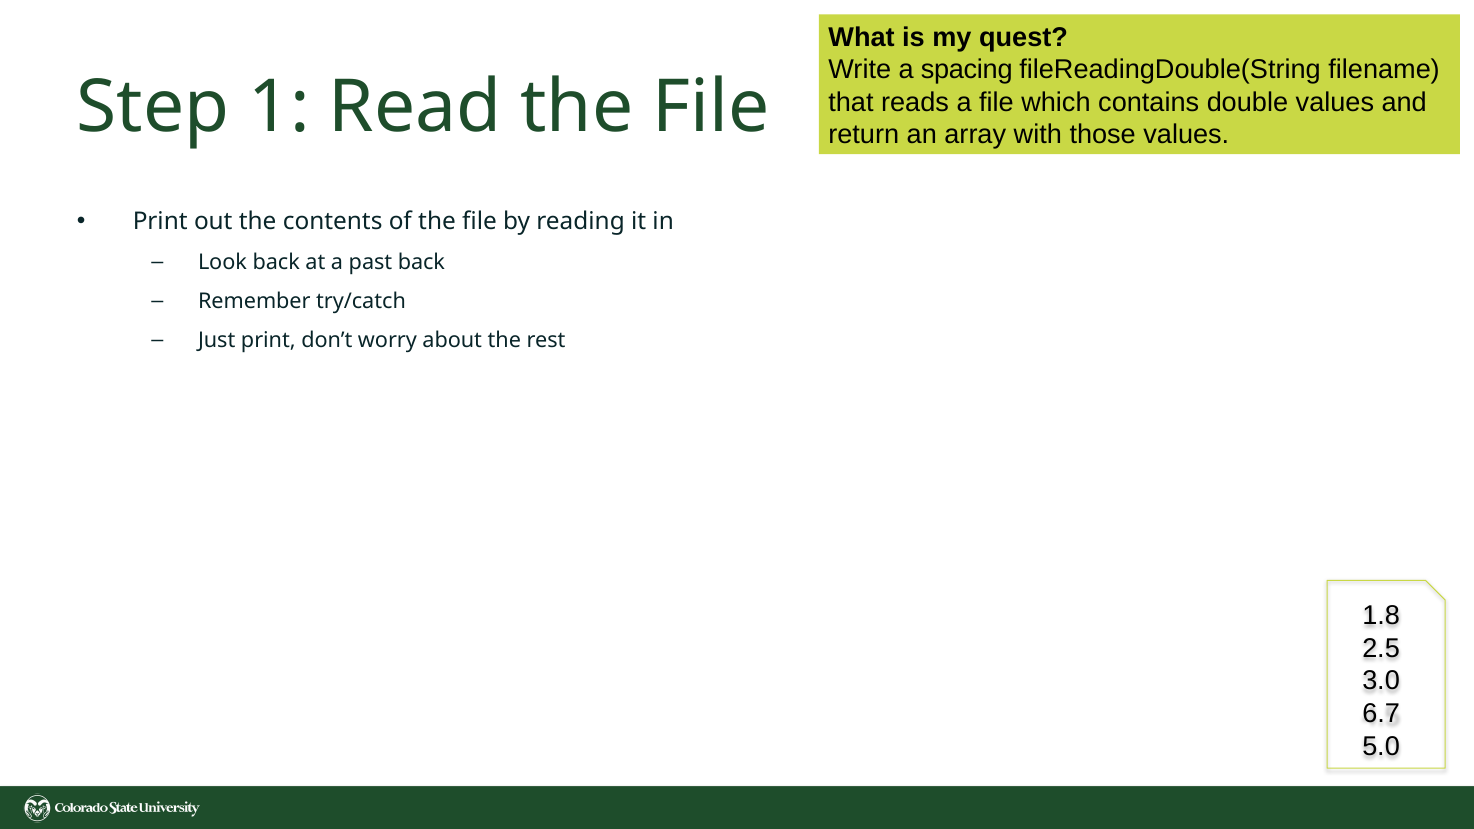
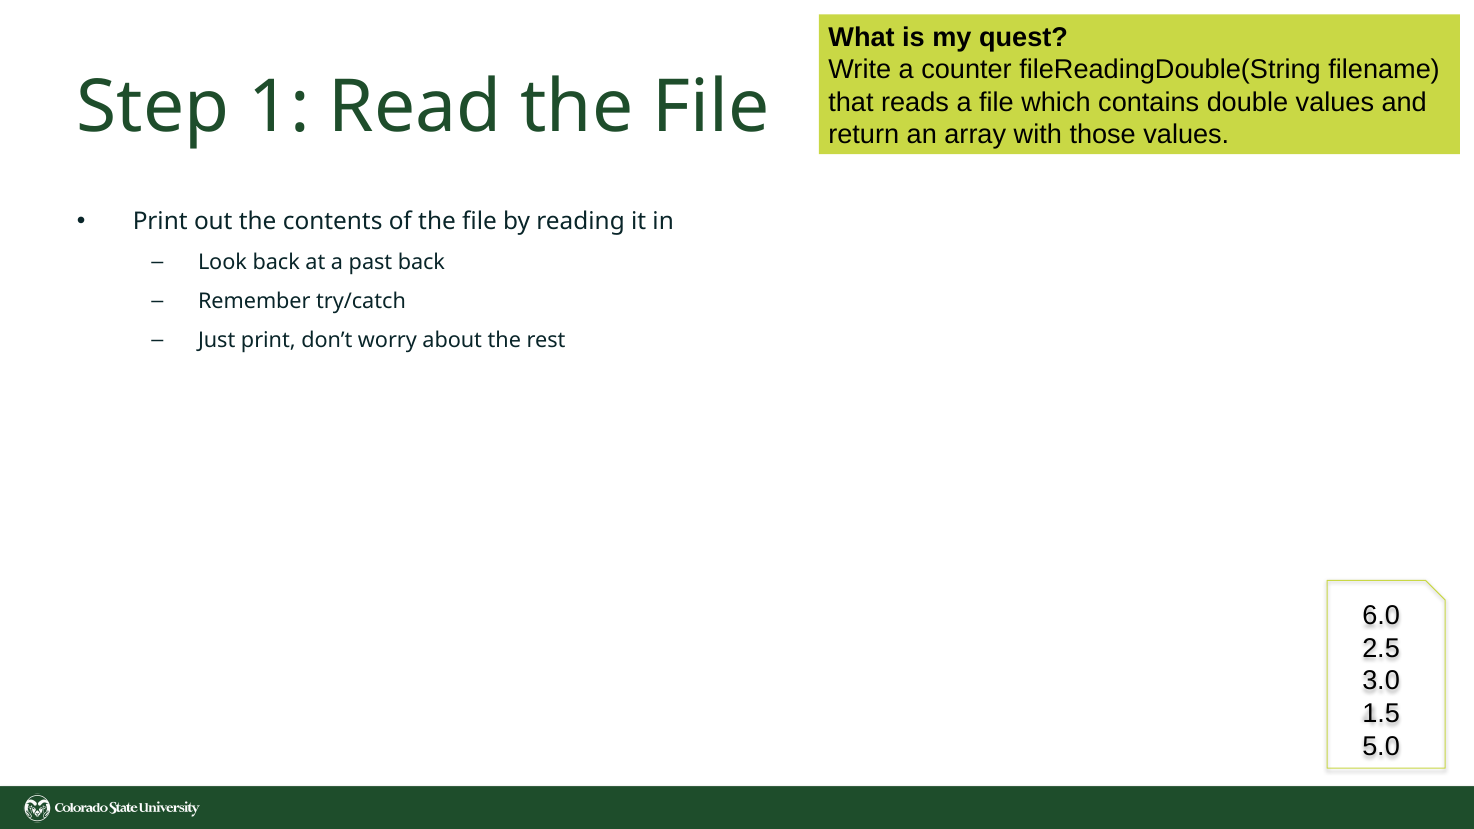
spacing: spacing -> counter (967, 70)
1.8: 1.8 -> 6.0 (1381, 616)
6.7: 6.7 -> 1.5 (1381, 714)
